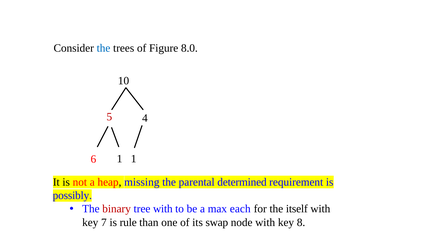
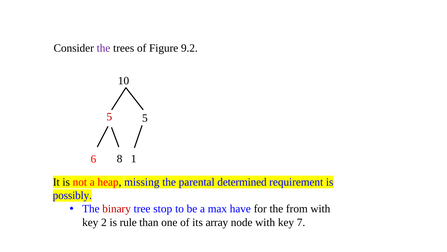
the colour: blue -> purple (104, 48)
8.0: 8.0 -> 9.2 (189, 48)
5 4: 4 -> 5 (145, 118)
6 1: 1 -> 8 (120, 159)
tree with: with -> stop (163, 208)
each: each -> have (240, 208)
itself: itself -> from (297, 208)
7: 7 -> 2 (104, 222)
swap: swap -> array (217, 222)
8: 8 -> 7 (301, 222)
